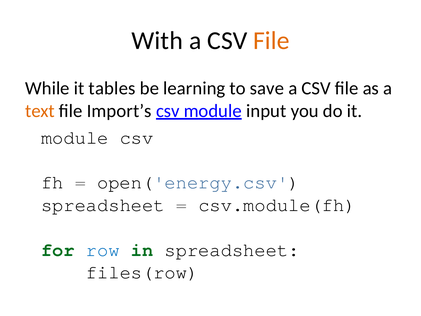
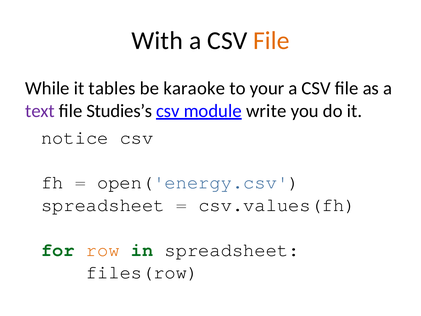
learning: learning -> karaoke (194, 88)
save: save -> your (267, 88)
text colour: orange -> purple (40, 111)
Import’s: Import’s -> Studies’s (119, 111)
input: input -> write (266, 111)
module: module -> notice (75, 137)
csv.module(fh: csv.module(fh -> csv.values(fh (277, 205)
row colour: blue -> orange (103, 250)
